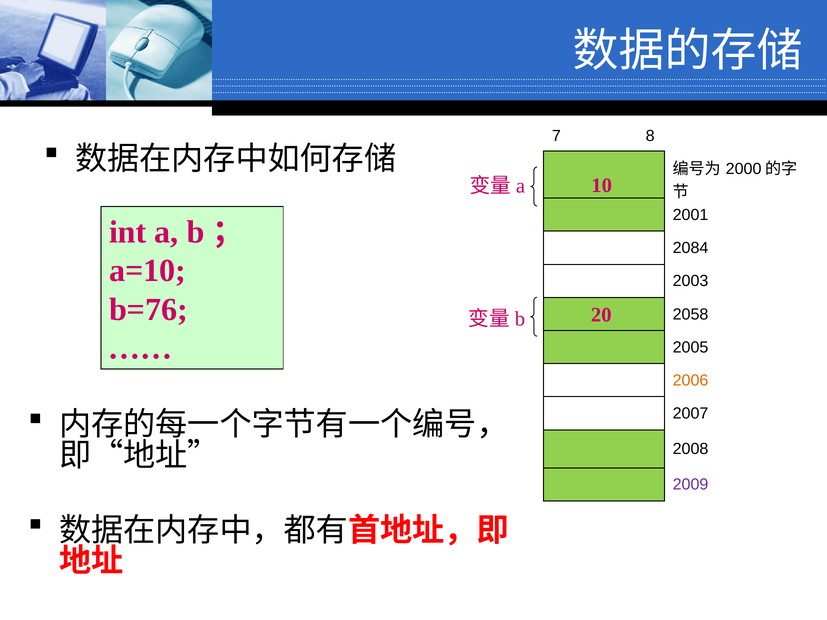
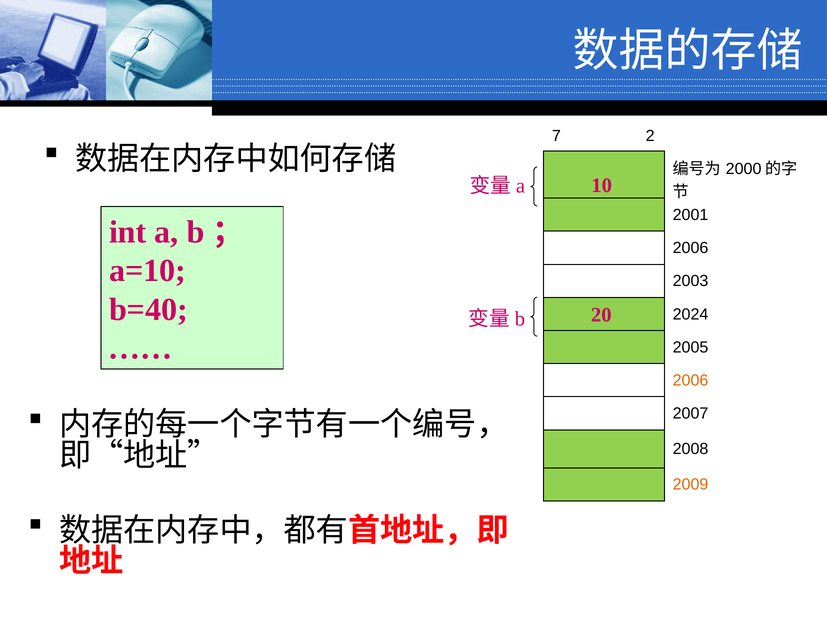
8: 8 -> 2 (650, 136)
2084: 2084 -> 2006 (691, 248)
b=76: b=76 -> b=40 (149, 310)
2058: 2058 -> 2024 (691, 314)
2009 colour: purple -> orange (691, 485)
